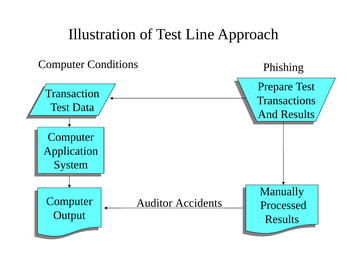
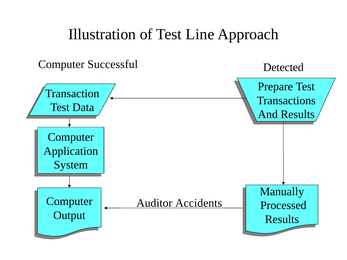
Conditions: Conditions -> Successful (113, 64)
Phishing: Phishing -> Detected (283, 67)
